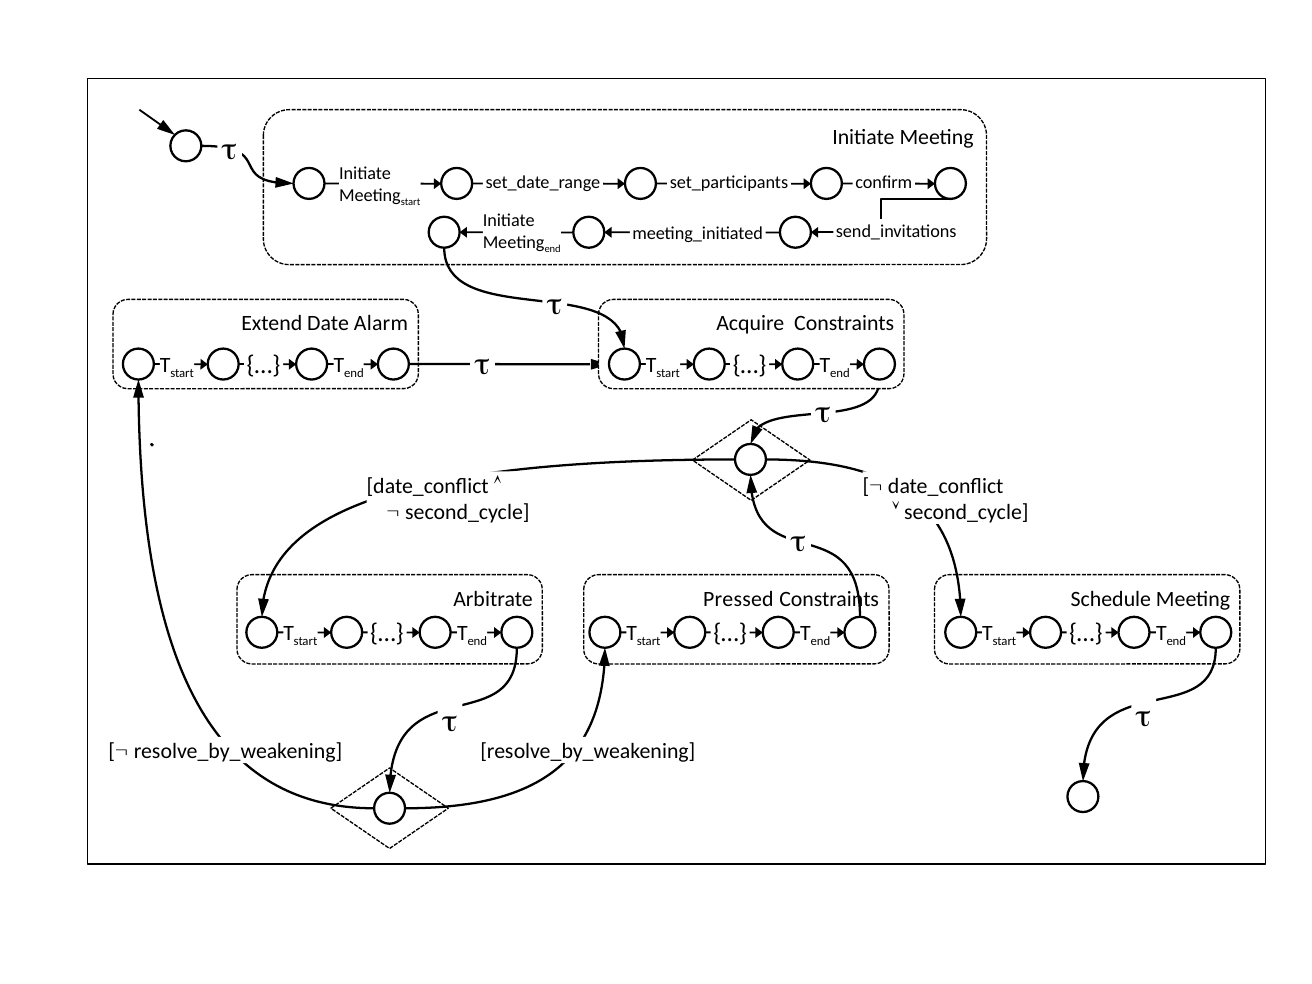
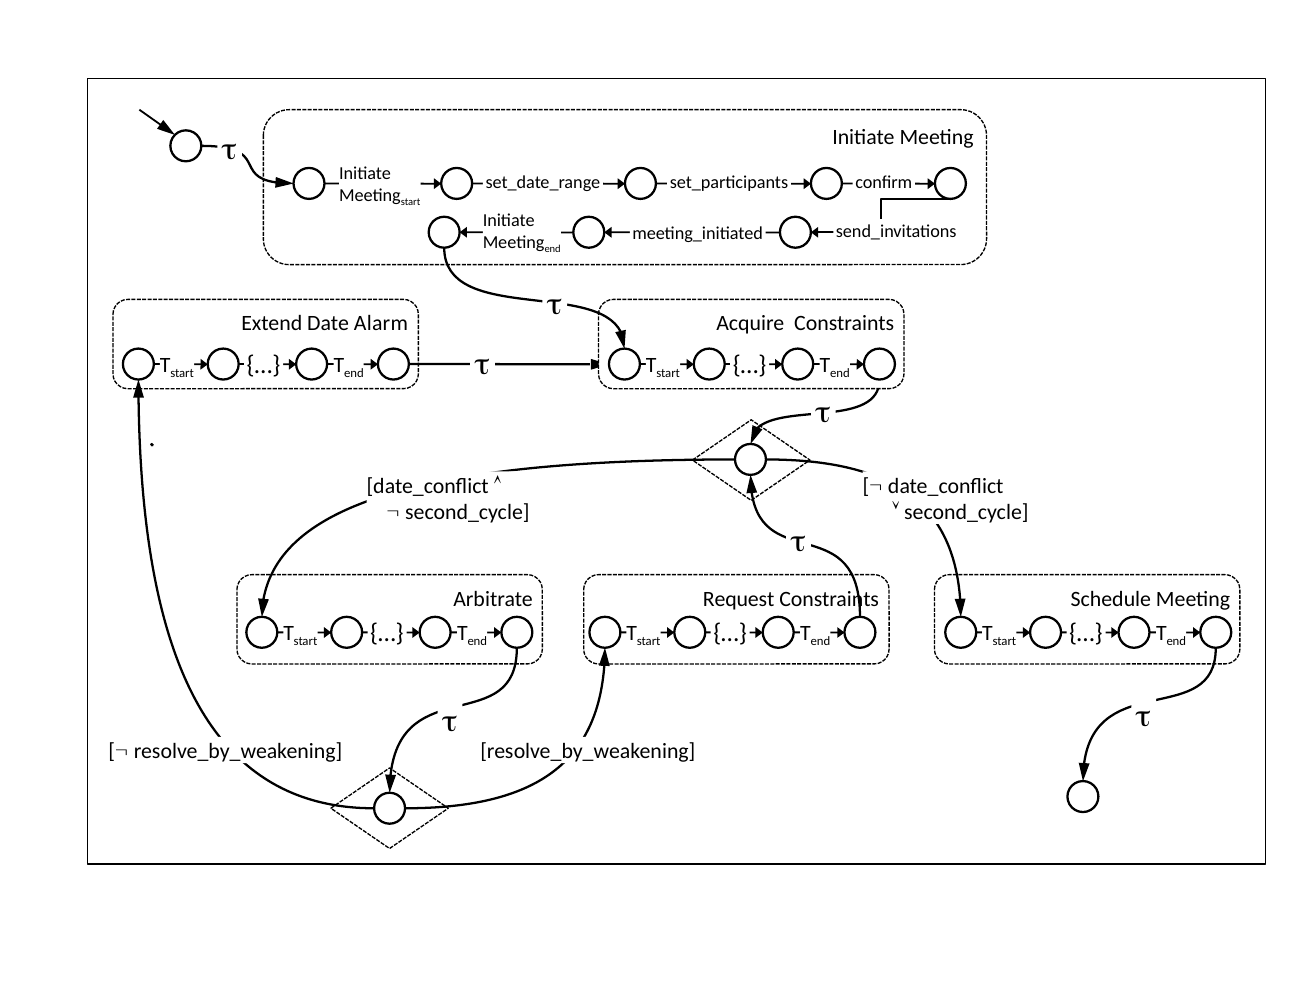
Pressed: Pressed -> Request (739, 599)
